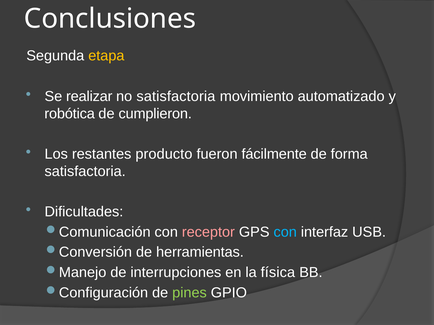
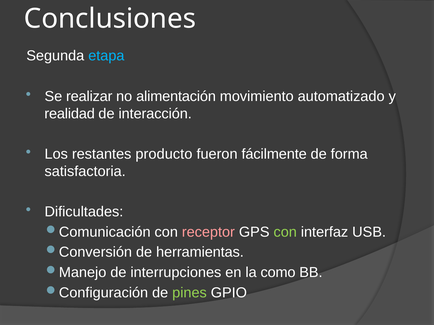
etapa colour: yellow -> light blue (106, 56)
no satisfactoria: satisfactoria -> alimentación (176, 96)
robótica: robótica -> realidad (70, 114)
cumplieron: cumplieron -> interacción (155, 114)
con colour: light blue -> light green (285, 232)
física: física -> como (278, 273)
